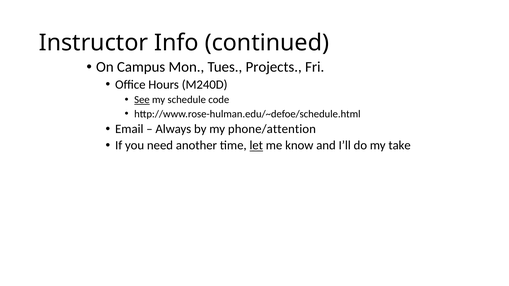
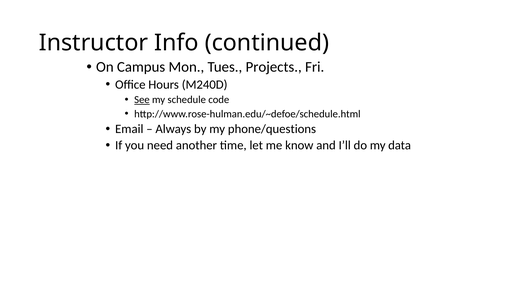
phone/attention: phone/attention -> phone/questions (272, 129)
let underline: present -> none (256, 146)
take: take -> data (400, 146)
